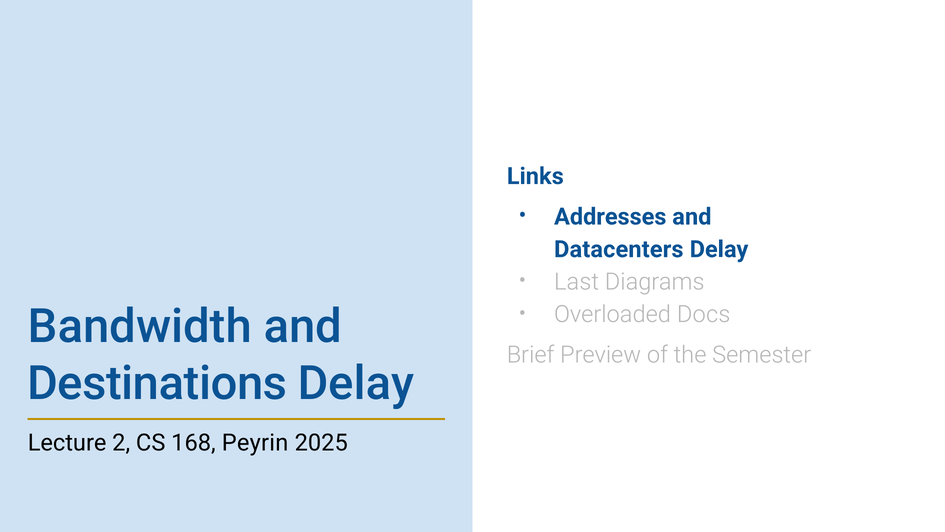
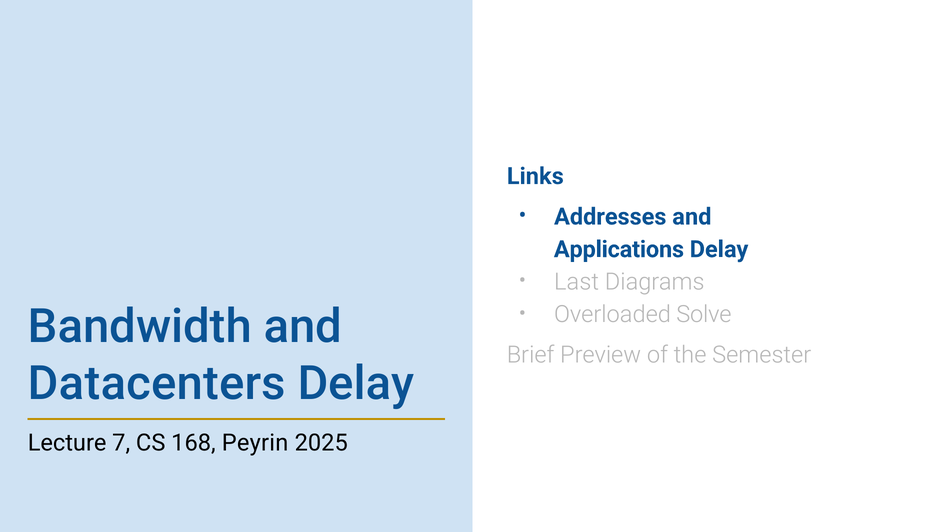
Datacenters: Datacenters -> Applications (619, 249)
Docs: Docs -> Solve (704, 314)
Destinations: Destinations -> Datacenters (157, 383)
2: 2 -> 7 (121, 442)
